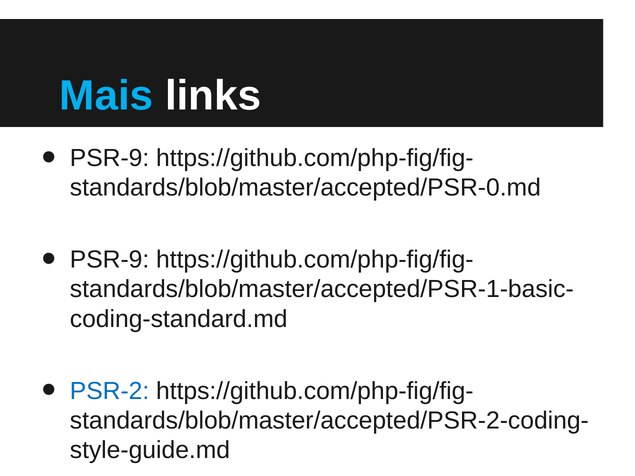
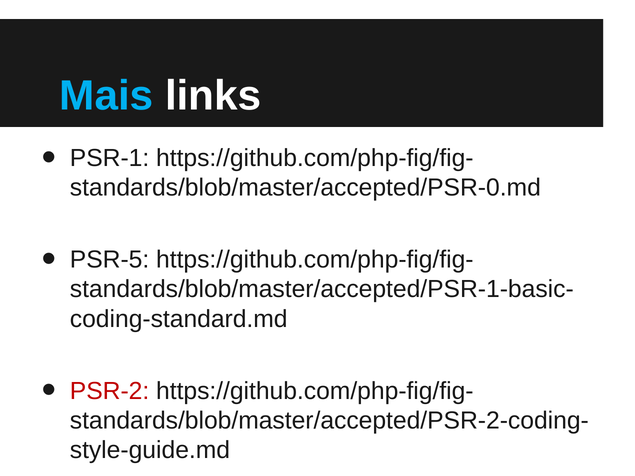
PSR-9: PSR-9 -> PSR-1 (110, 158)
PSR-9: PSR-9 -> PSR-5 (110, 260)
PSR-2 colour: blue -> red (110, 391)
